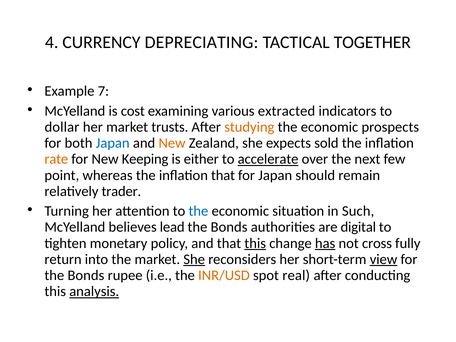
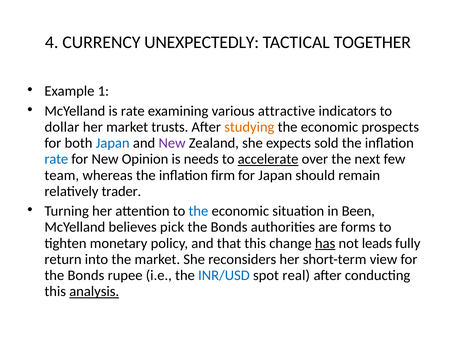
DEPRECIATING: DEPRECIATING -> UNEXPECTEDLY (202, 42)
7: 7 -> 1 (103, 91)
is cost: cost -> rate (133, 111)
extracted: extracted -> attractive (287, 111)
New colour: orange -> purple (172, 143)
rate colour: orange -> blue (56, 159)
Keeping: Keeping -> Opinion (145, 159)
either: either -> needs (201, 159)
point: point -> team (62, 175)
inflation that: that -> firm (223, 175)
Such: Such -> Been (358, 211)
lead: lead -> pick (172, 227)
digital: digital -> forms (358, 227)
this underline: present -> none (255, 243)
cross: cross -> leads (377, 243)
She underline: present -> none (194, 259)
view underline: present -> none (384, 259)
INR/USD colour: orange -> blue (224, 275)
